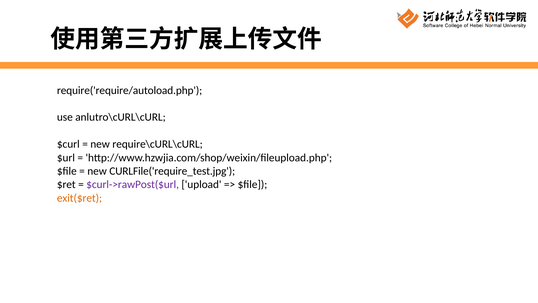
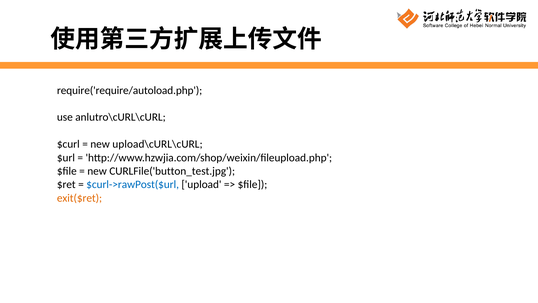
require\cURL\cURL: require\cURL\cURL -> upload\cURL\cURL (158, 144)
CURLFile('require_test.jpg: CURLFile('require_test.jpg -> CURLFile('button_test.jpg (172, 171)
$curl->rawPost($url colour: purple -> blue (133, 184)
